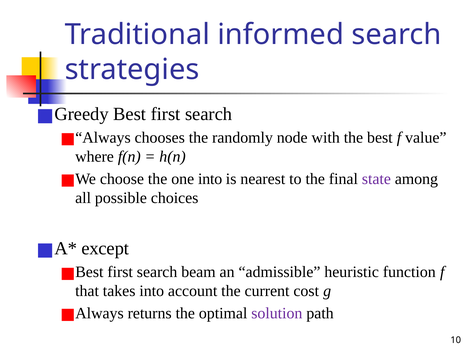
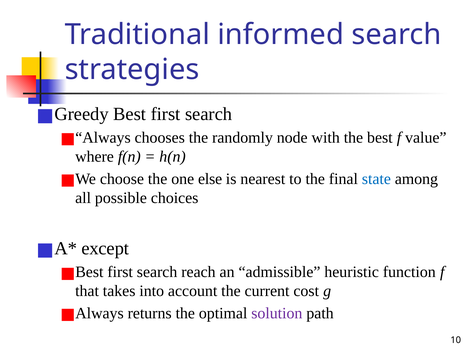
one into: into -> else (210, 179)
state colour: purple -> blue (376, 179)
beam: beam -> reach (198, 272)
